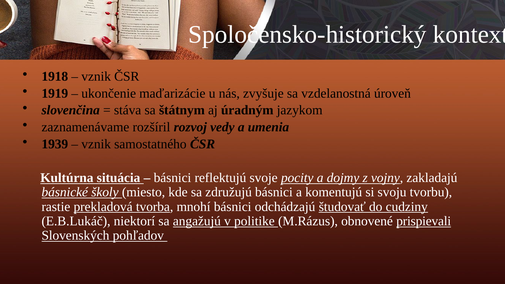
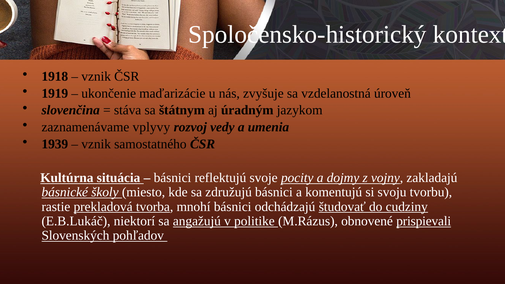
rozšíril: rozšíril -> vplyvy (151, 127)
